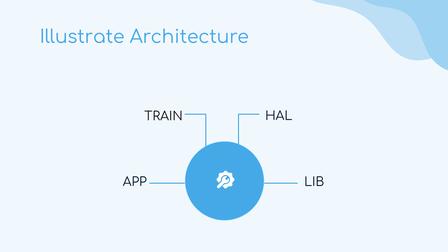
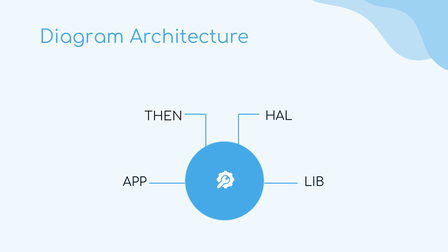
Illustrate: Illustrate -> Diagram (82, 37)
TRAIN: TRAIN -> THEN (163, 116)
